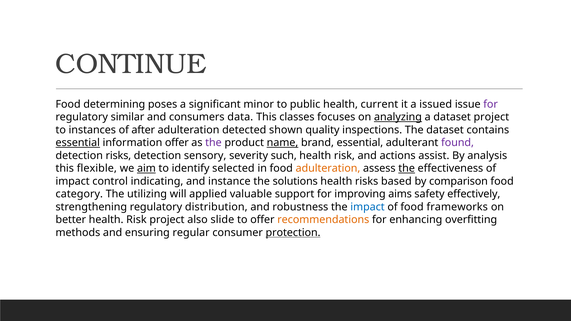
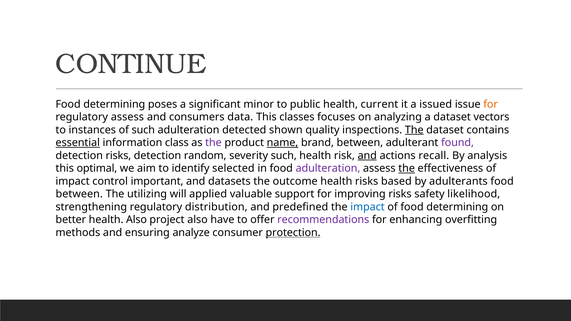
for colour: purple -> orange (491, 104)
regulatory similar: similar -> assess (127, 117)
analyzing underline: present -> none (398, 117)
dataset project: project -> vectors (491, 117)
of after: after -> such (143, 130)
The underline: none -> present (414, 130)
information offer: offer -> class (177, 143)
brand essential: essential -> between (360, 143)
sensory: sensory -> random (205, 156)
and underline: none -> present (367, 156)
assist: assist -> recall (434, 156)
flexible: flexible -> optimal (97, 168)
aim underline: present -> none (146, 168)
adulteration colour: orange -> purple (328, 168)
indicating: indicating -> important (157, 181)
instance: instance -> datasets (229, 181)
solutions: solutions -> outcome (295, 181)
comparison: comparison -> adulterants (458, 181)
category: category -> between (79, 194)
improving aims: aims -> risks (400, 194)
effectively: effectively -> likelihood (474, 194)
robustness: robustness -> predefined (300, 207)
of food frameworks: frameworks -> determining (457, 207)
Risk: Risk -> Also (137, 220)
slide: slide -> have (222, 220)
recommendations colour: orange -> purple (323, 220)
regular: regular -> analyze (191, 233)
